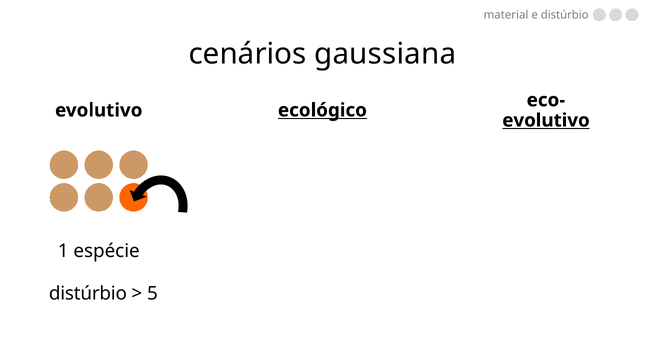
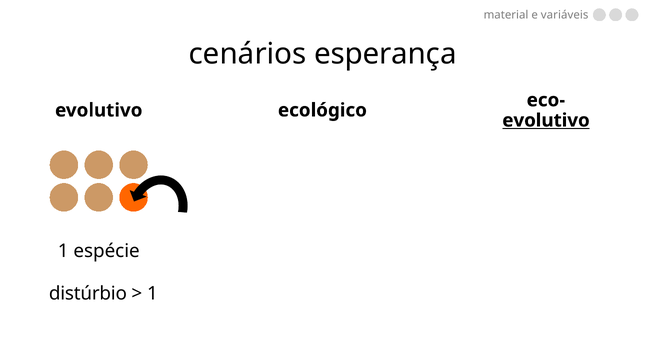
e distúrbio: distúrbio -> variáveis (565, 15)
gaussiana: gaussiana -> esperança (385, 54)
ecológico underline: present -> none (322, 110)
5: 5 -> 1 (152, 294)
